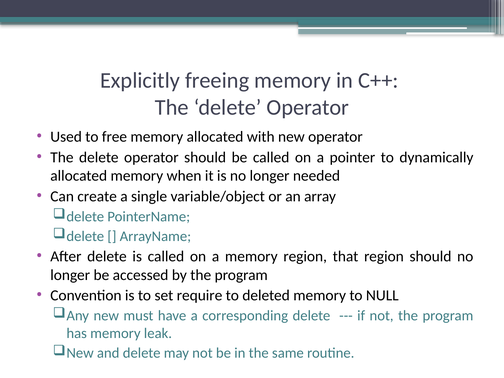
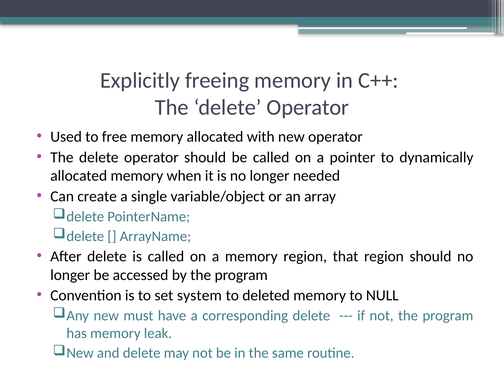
require: require -> system (199, 296)
